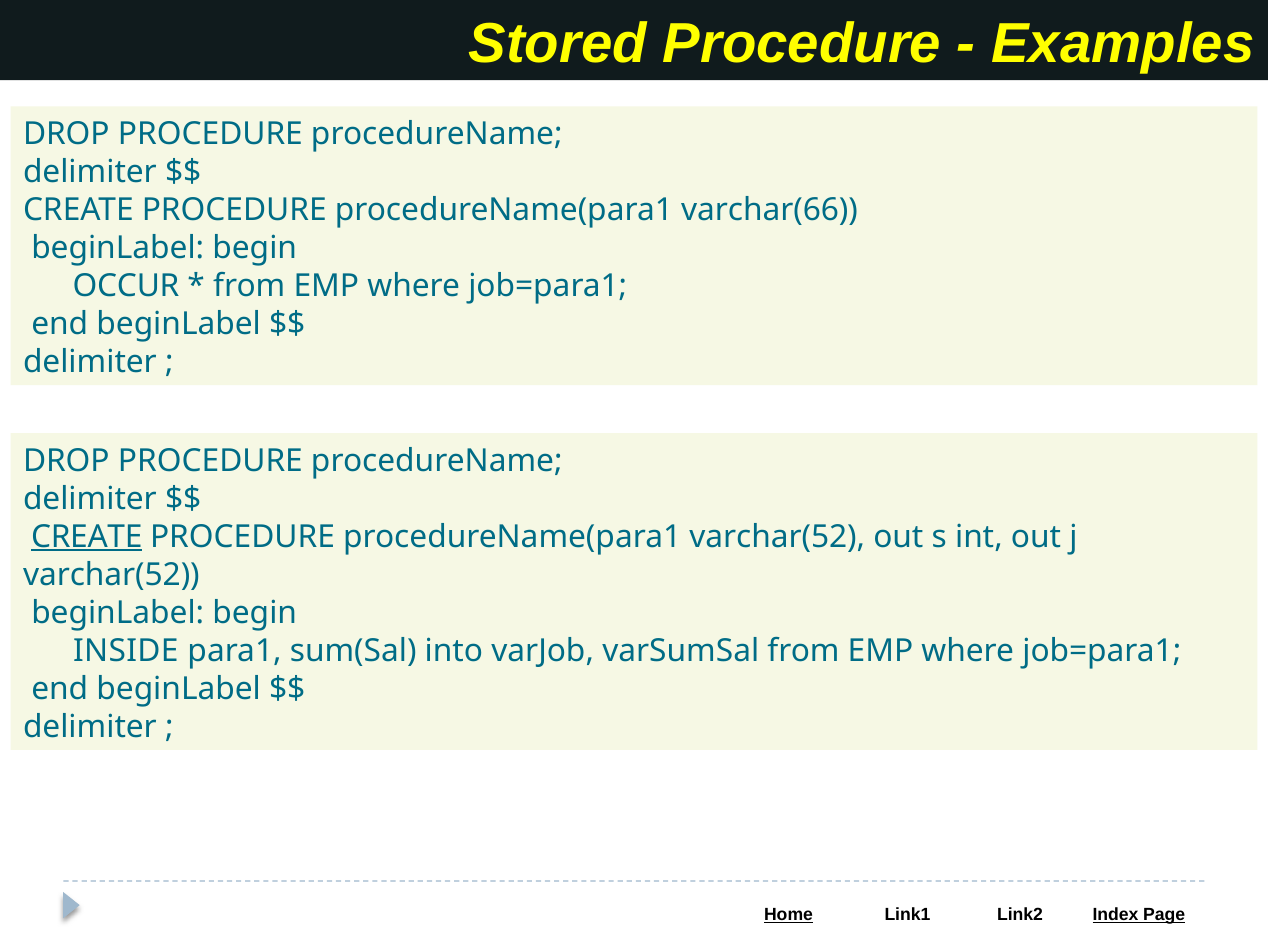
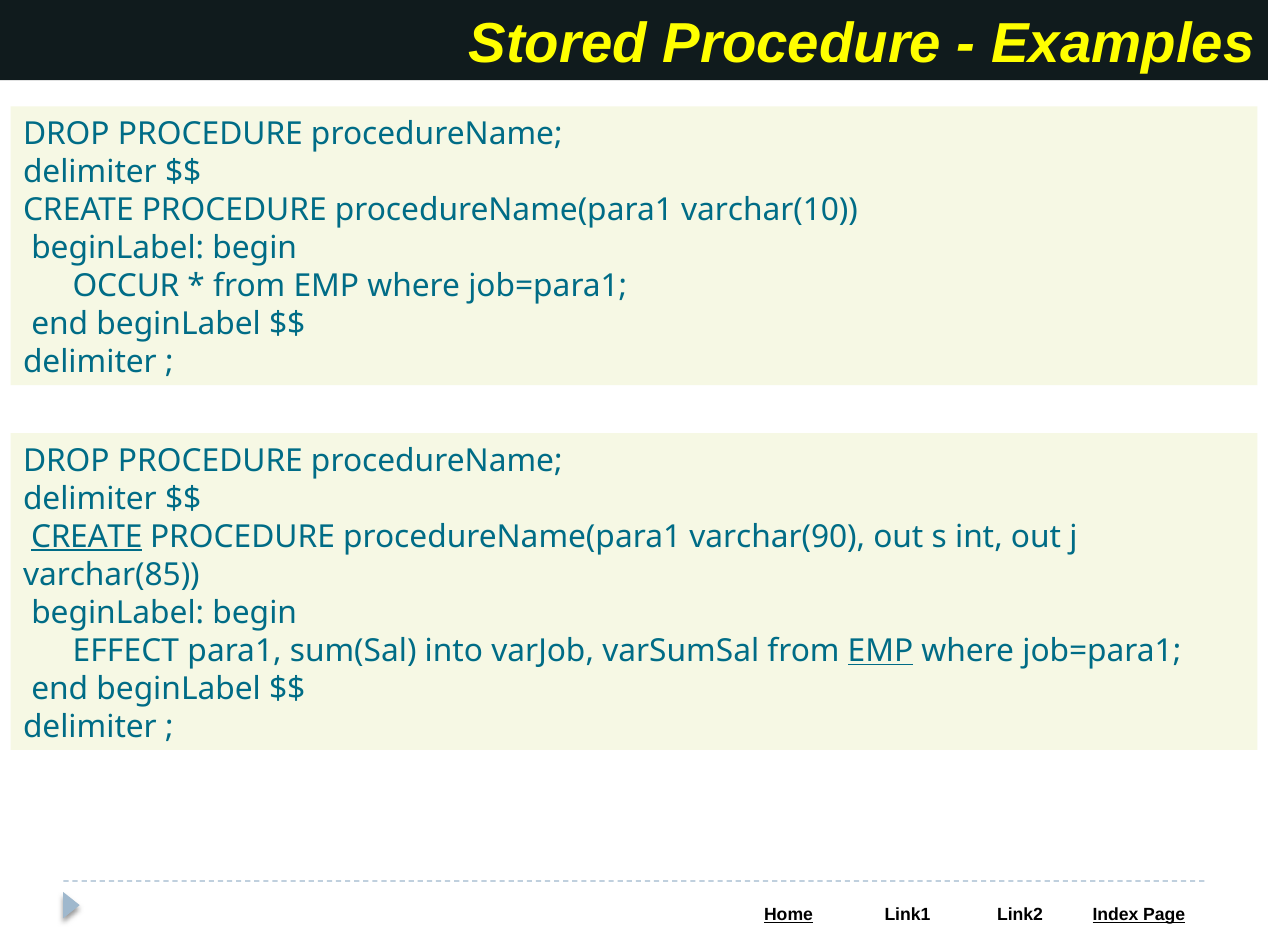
varchar(66: varchar(66 -> varchar(10 (770, 210)
procedureName(para1 varchar(52: varchar(52 -> varchar(90 (777, 537)
varchar(52: varchar(52 -> varchar(85 (111, 575)
INSIDE: INSIDE -> EFFECT (126, 651)
EMP underline: none -> present (880, 651)
